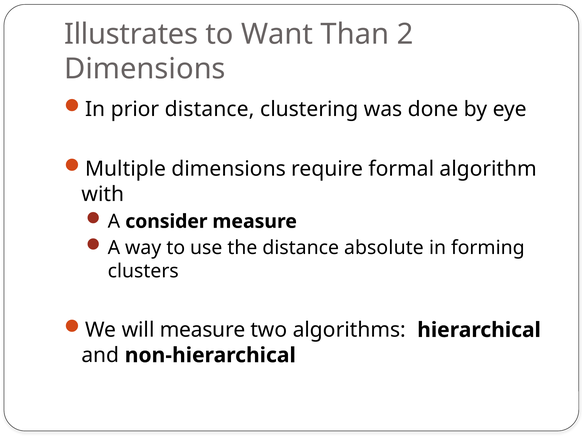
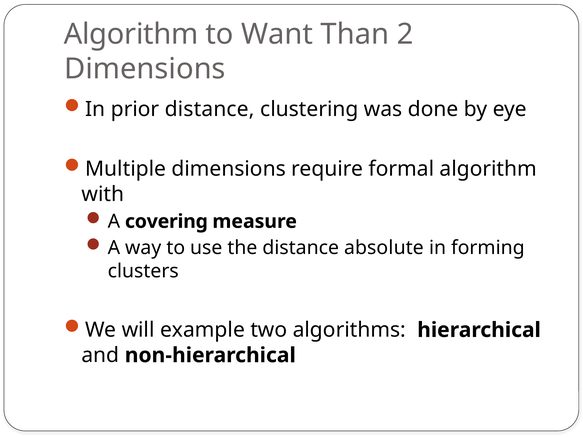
Illustrates: Illustrates -> Algorithm (131, 34)
consider: consider -> covering (166, 222)
will measure: measure -> example (202, 330)
